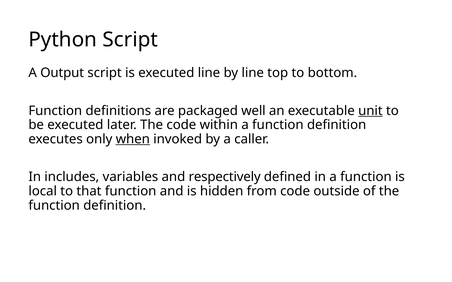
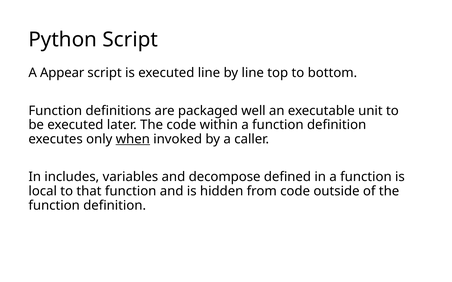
Output: Output -> Appear (62, 73)
unit underline: present -> none (370, 111)
respectively: respectively -> decompose (225, 177)
